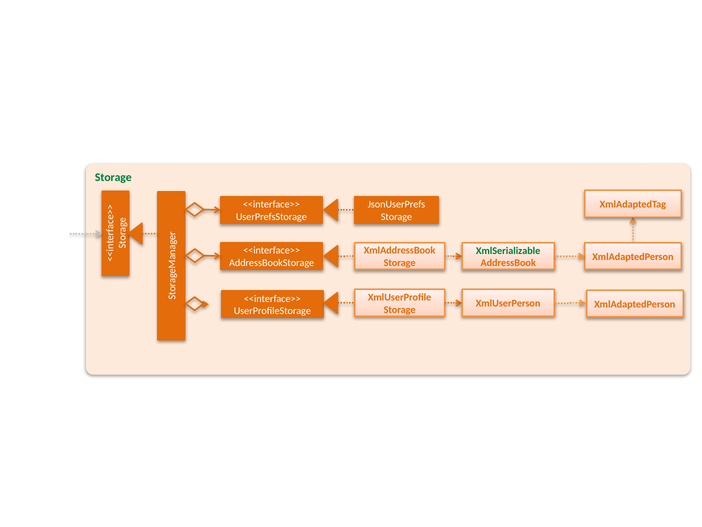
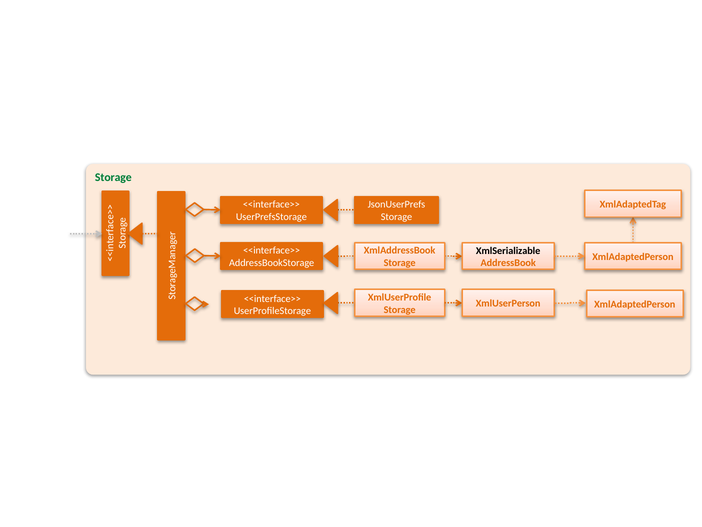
XmlSerializable colour: green -> black (508, 251)
